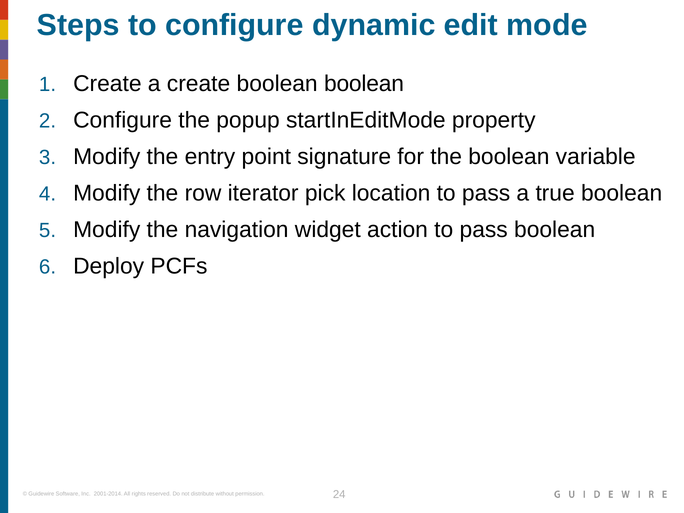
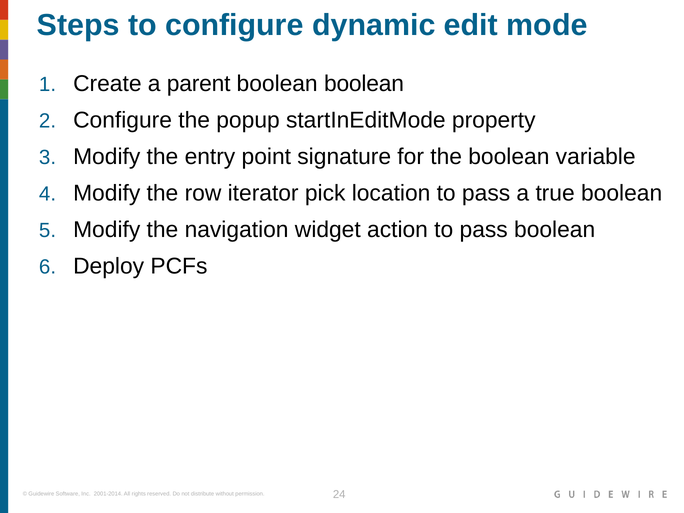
a create: create -> parent (199, 84)
